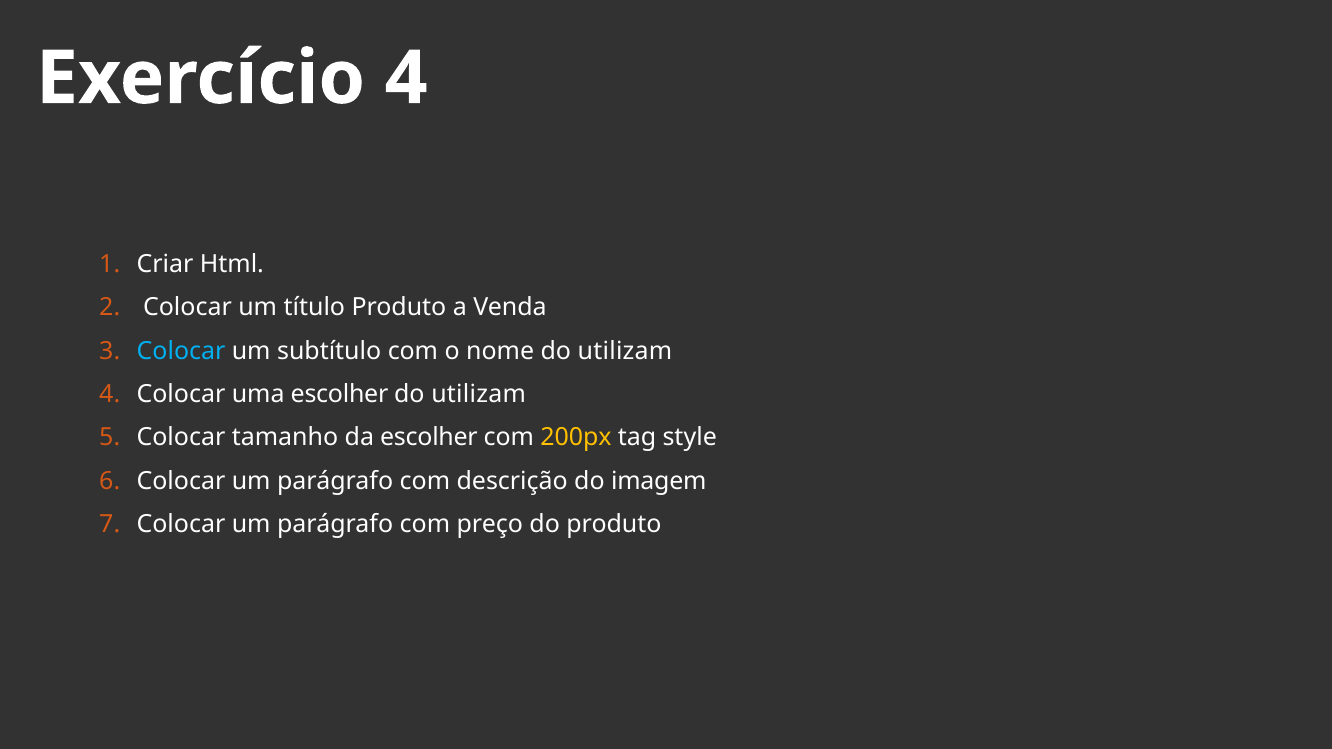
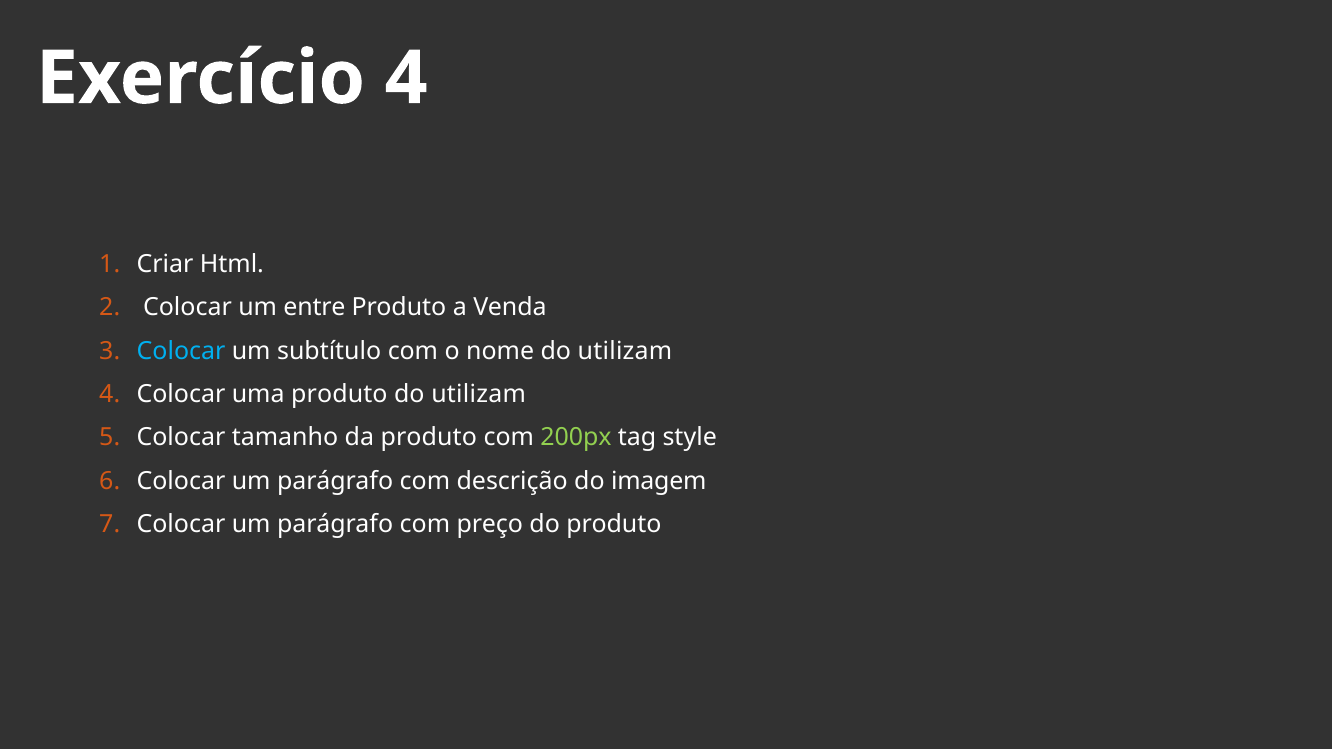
título: título -> entre (314, 308)
uma escolher: escolher -> produto (339, 394)
da escolher: escolher -> produto (429, 438)
200px colour: yellow -> light green (576, 438)
